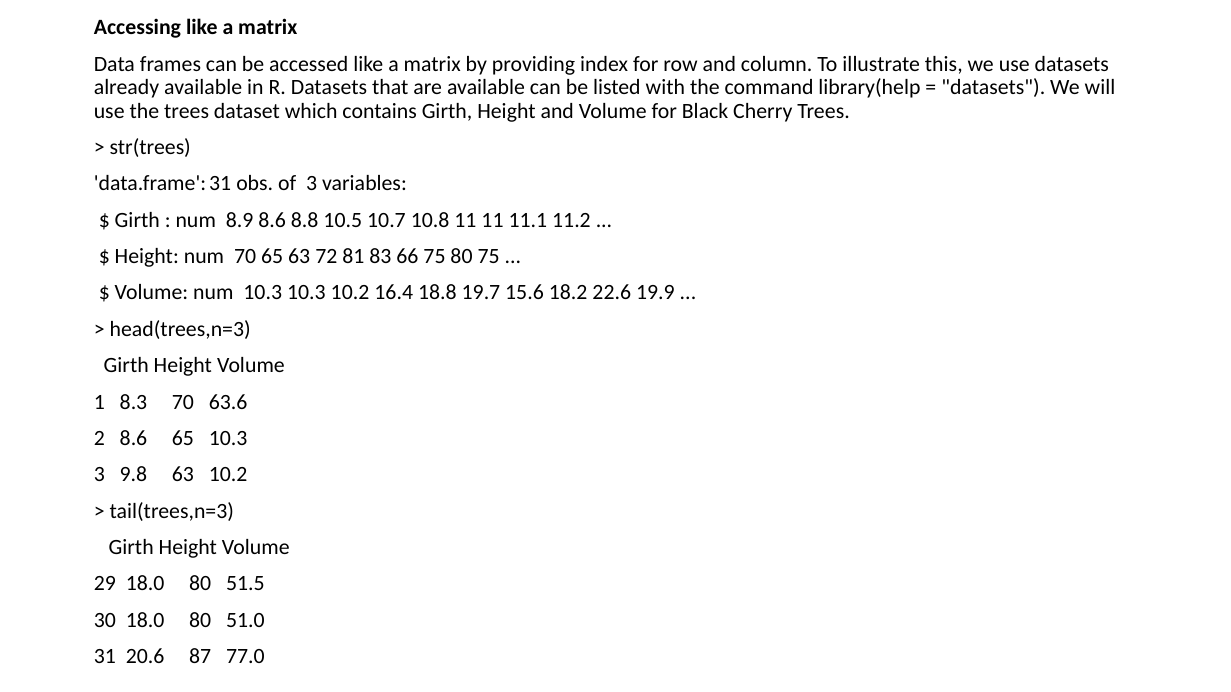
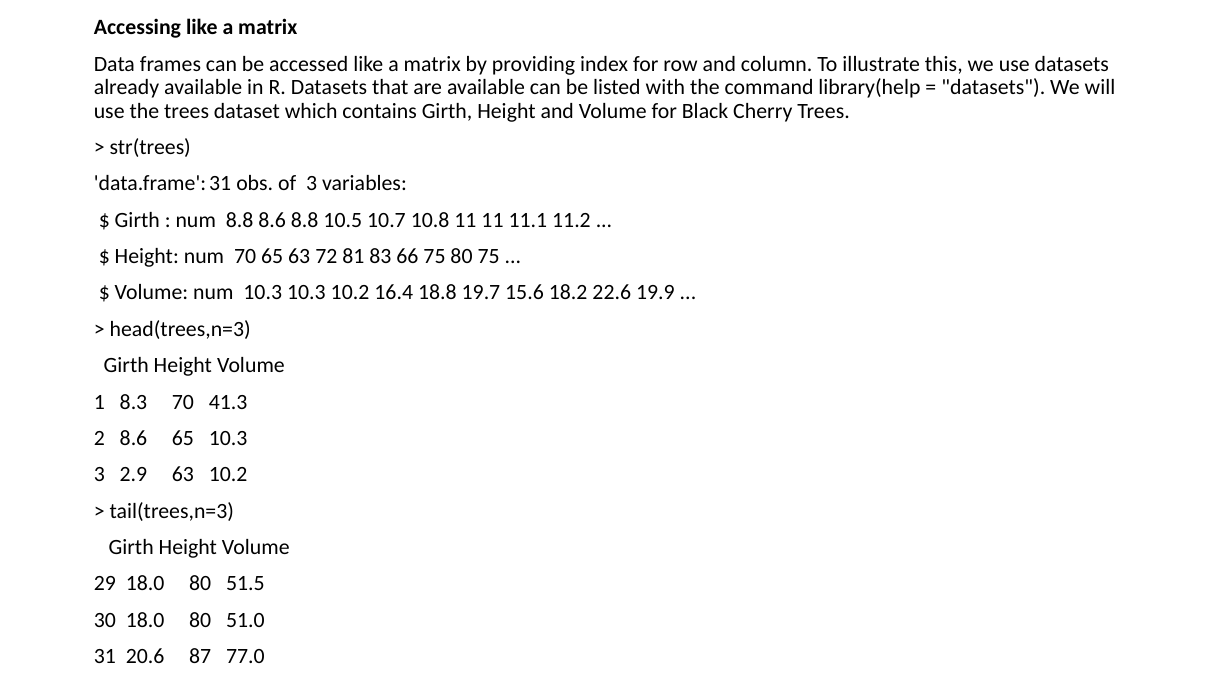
num 8.9: 8.9 -> 8.8 (240, 220)
63.6: 63.6 -> 41.3 (228, 402)
9.8: 9.8 -> 2.9 (133, 475)
